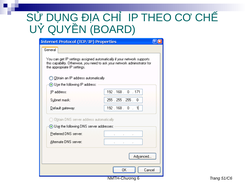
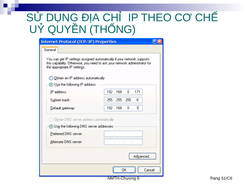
BOARD: BOARD -> THỐNG (113, 29)
